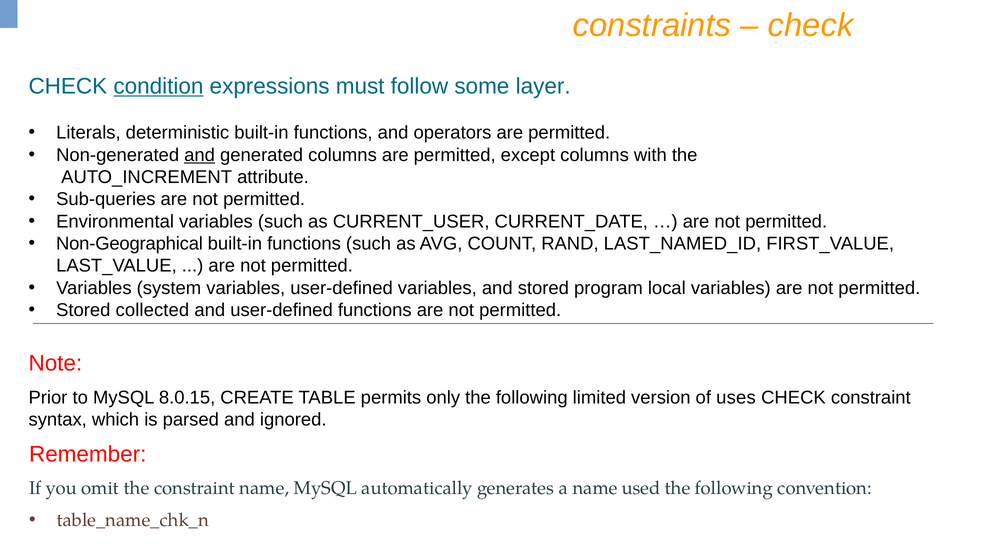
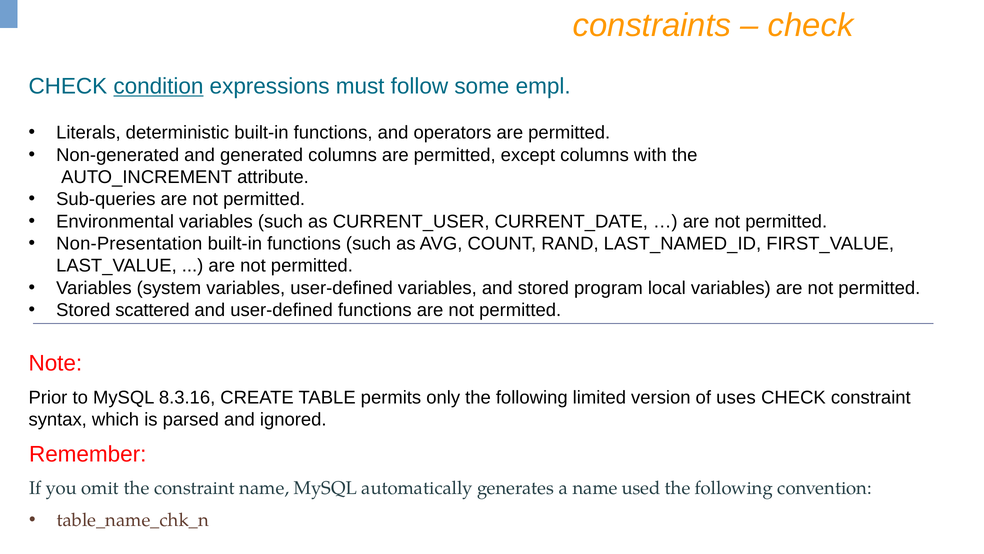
layer: layer -> empl (543, 86)
and underline: present -> none (200, 155)
Non-Geographical: Non-Geographical -> Non-Presentation (129, 243)
collected: collected -> scattered (153, 310)
8.0.15: 8.0.15 -> 8.3.16 (187, 397)
